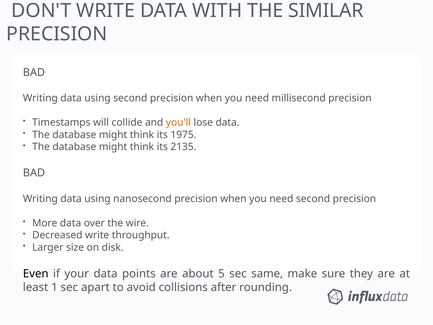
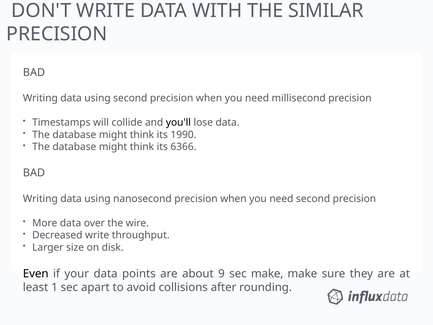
you'll colour: orange -> black (178, 122)
1975: 1975 -> 1990 (183, 135)
2135: 2135 -> 6366 (183, 147)
5: 5 -> 9 (222, 274)
sec same: same -> make (267, 274)
